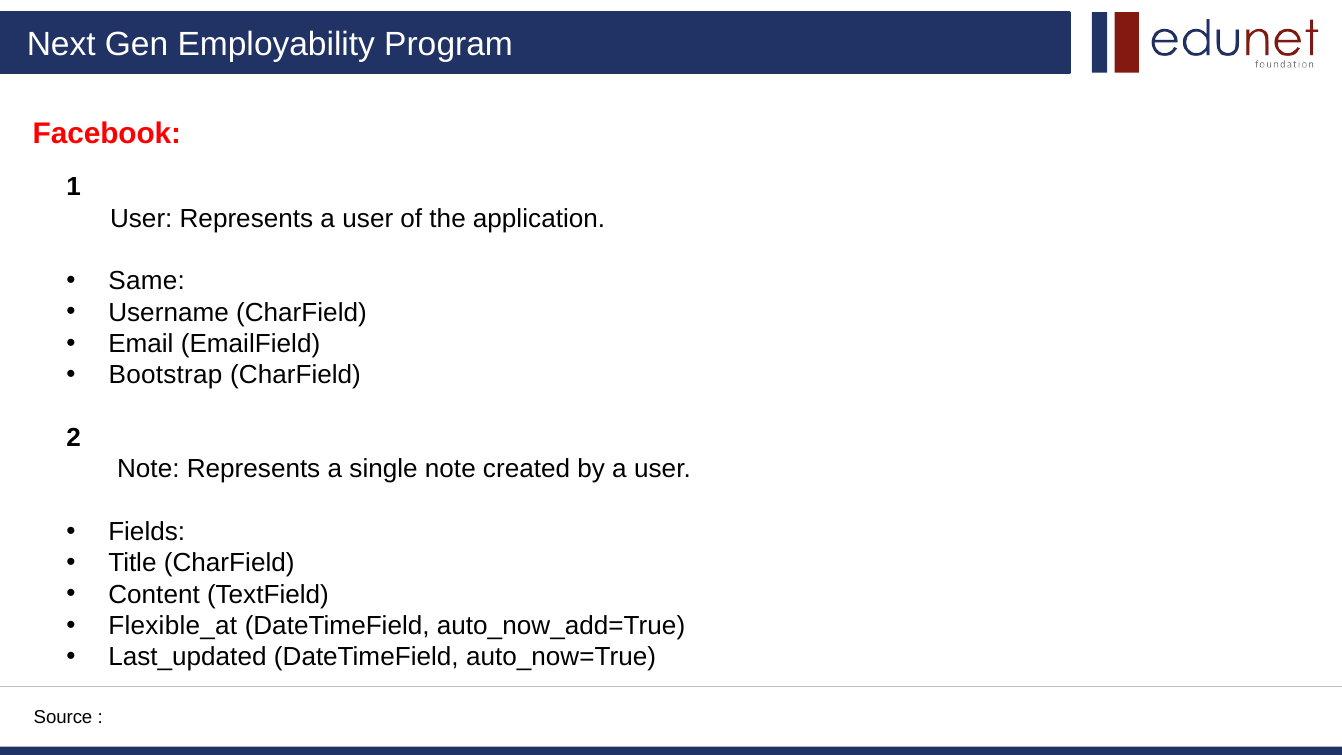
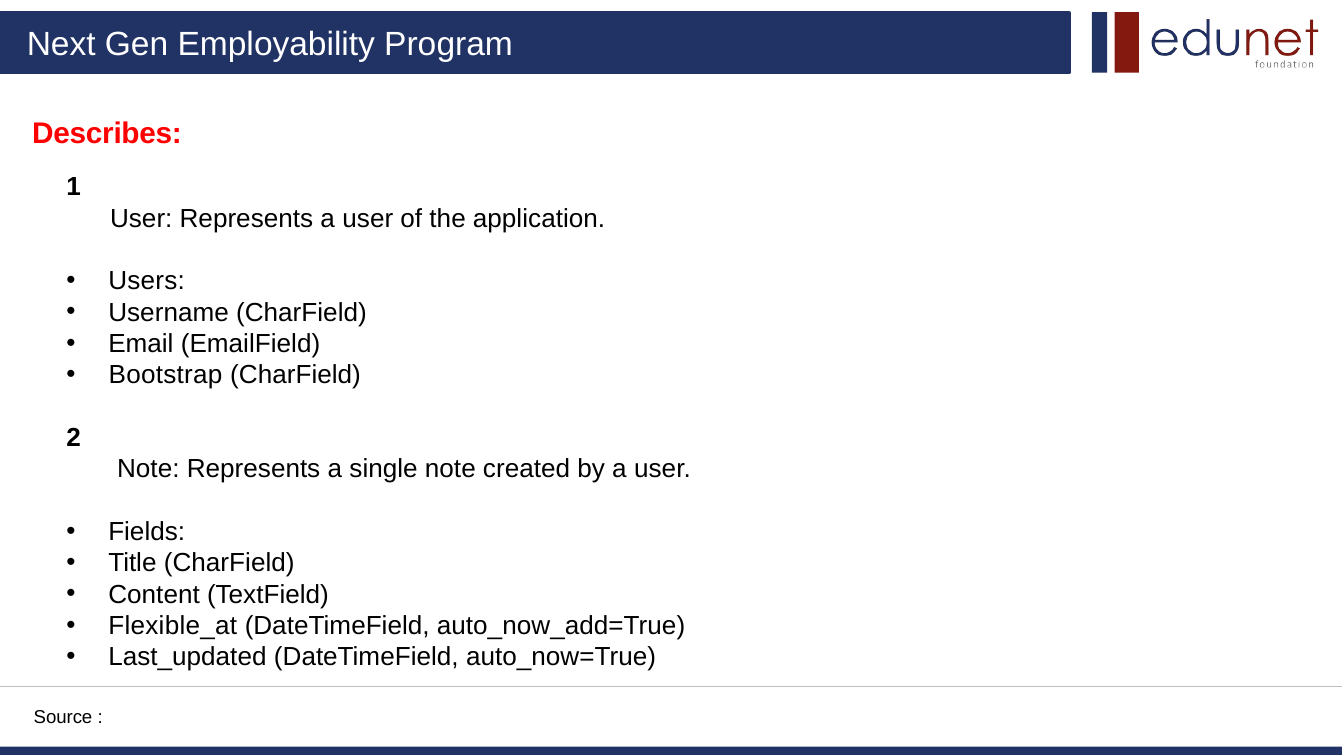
Facebook: Facebook -> Describes (107, 134)
Same: Same -> Users (147, 281)
